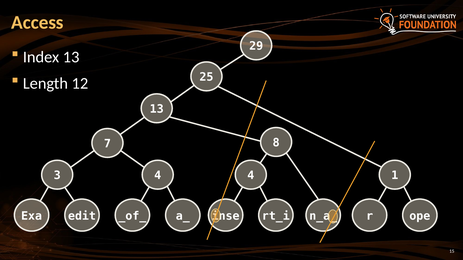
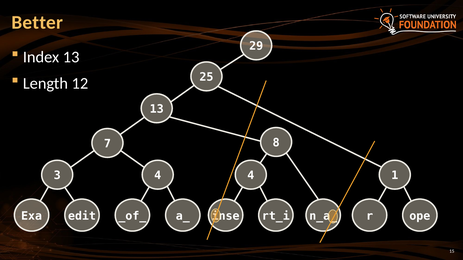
Access: Access -> Better (37, 22)
